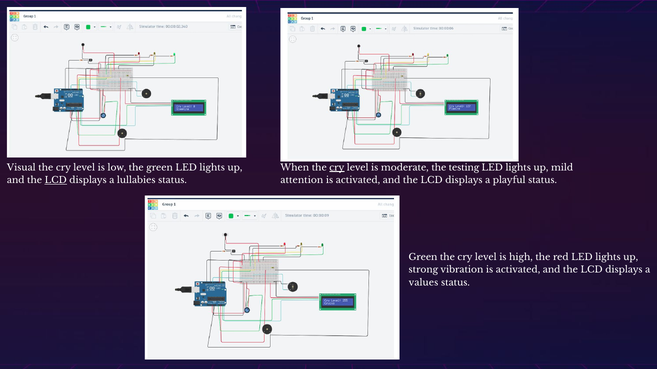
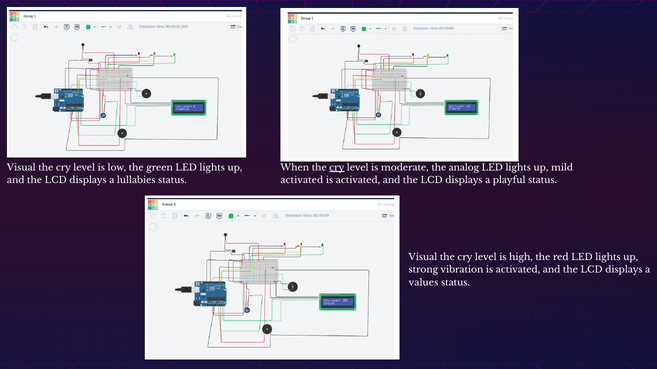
testing: testing -> analog (464, 168)
LCD underline: present -> none (56, 181)
attention: attention -> activated (302, 181)
Green: Green -> Visual (423, 257)
